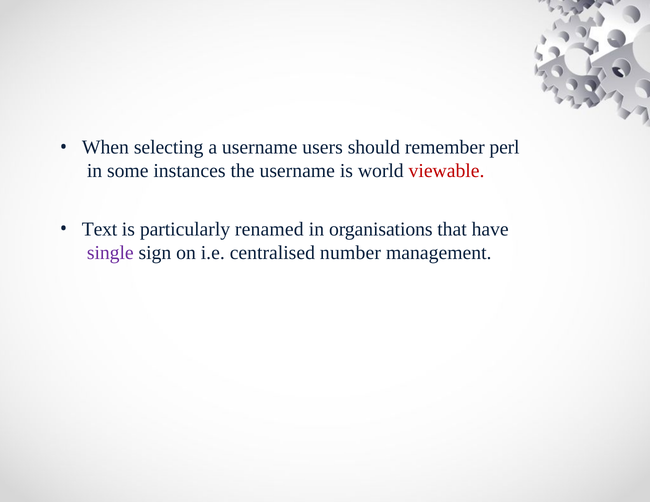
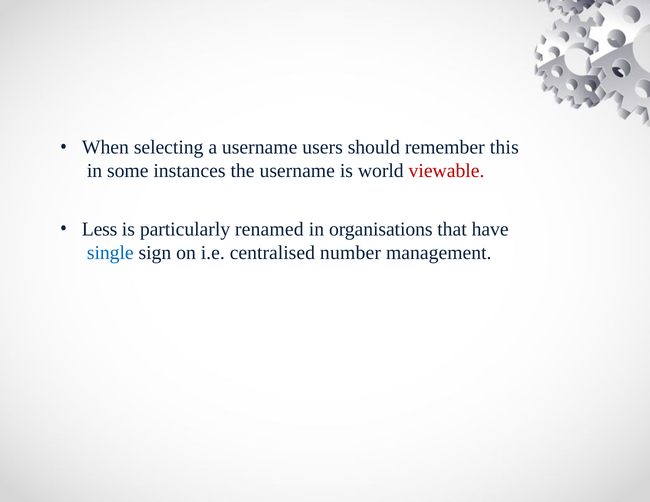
perl: perl -> this (504, 147)
Text: Text -> Less (100, 229)
single colour: purple -> blue (110, 253)
